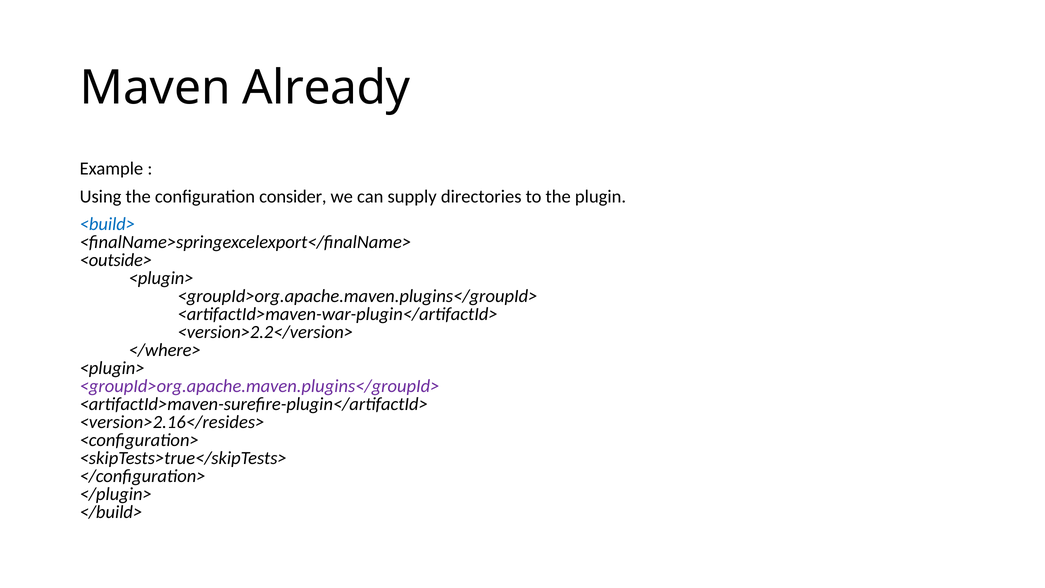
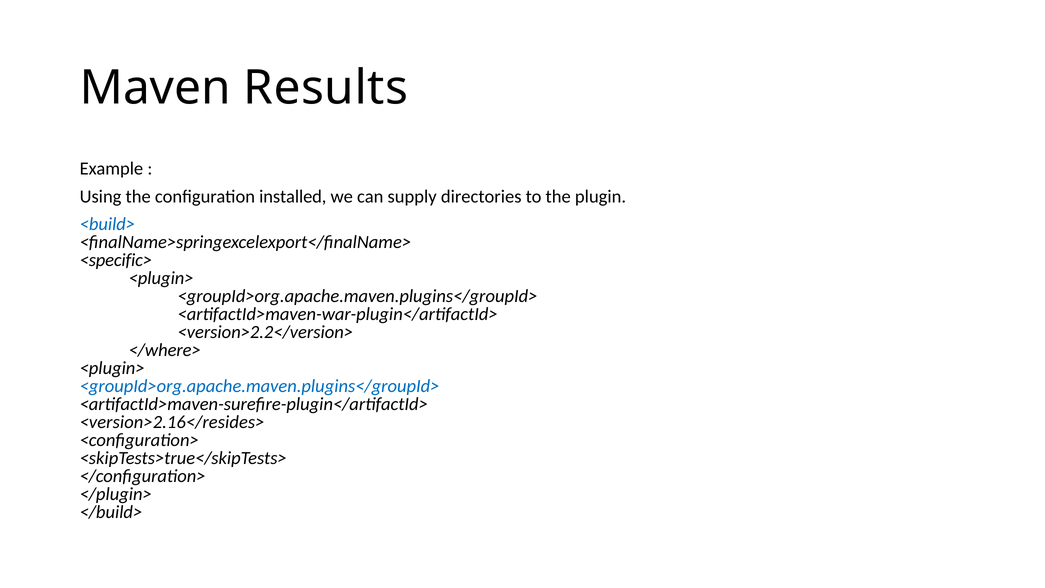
Already: Already -> Results (326, 88)
consider: consider -> installed (293, 196)
<outside>: <outside> -> <specific> (116, 260)
<groupId>org.apache.maven.plugins</groupId> colour: purple -> blue (260, 386)
